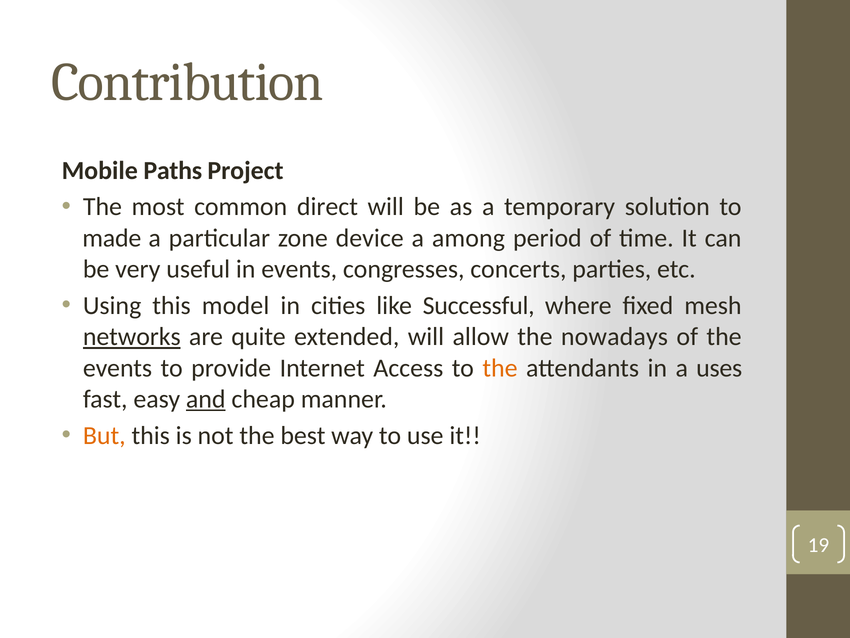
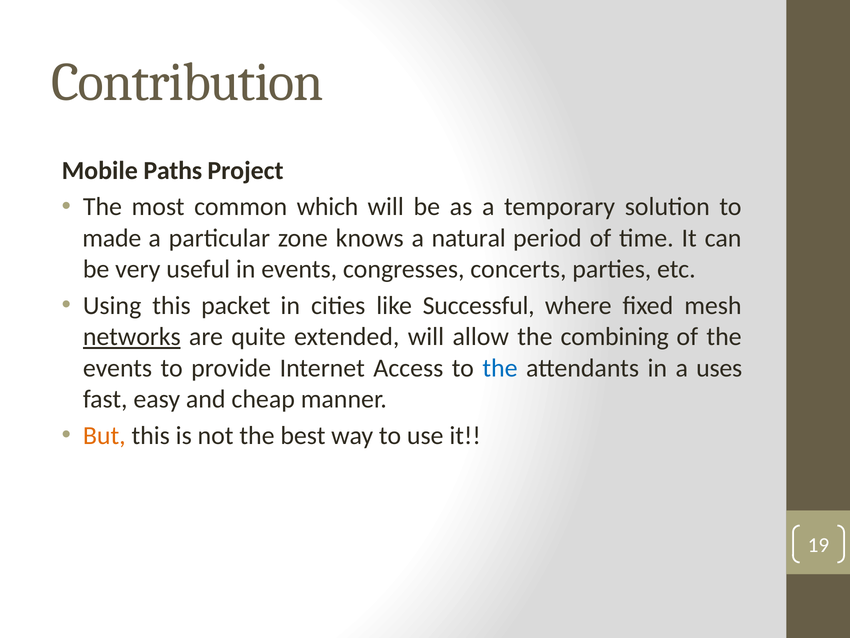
direct: direct -> which (328, 207)
device: device -> knows (370, 238)
among: among -> natural (469, 238)
model: model -> packet (236, 305)
nowadays: nowadays -> combining (615, 337)
the colour: orange -> blue (500, 368)
and underline: present -> none (206, 399)
